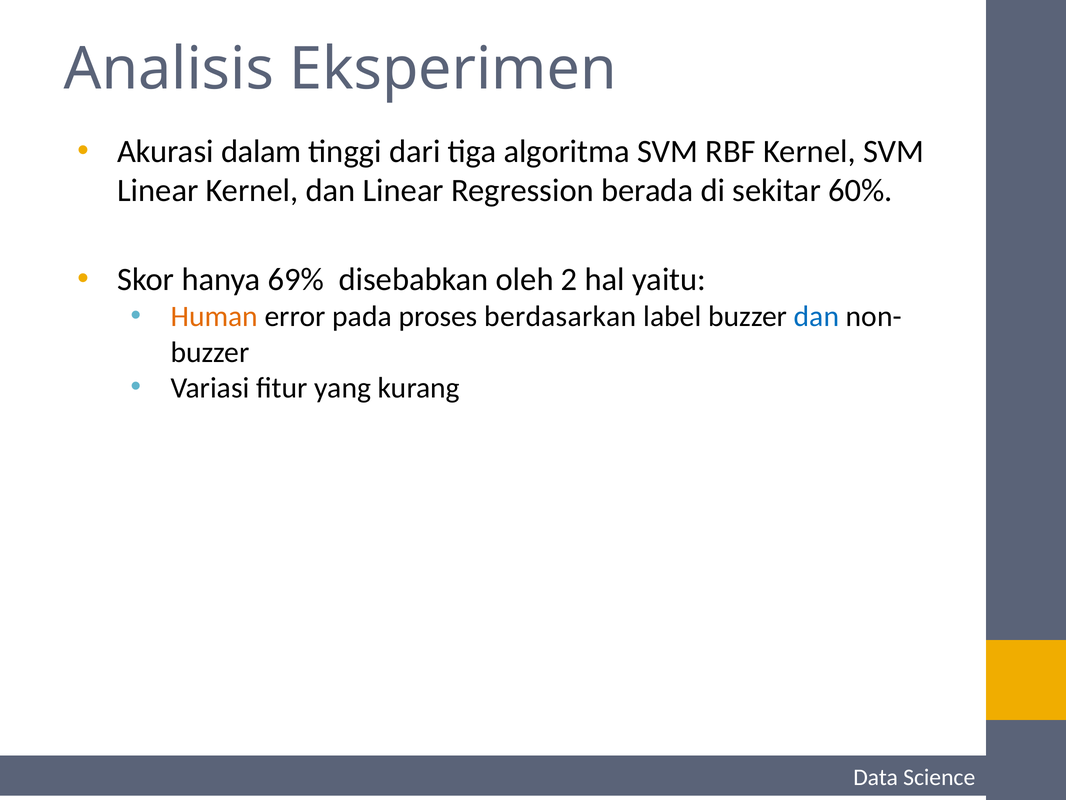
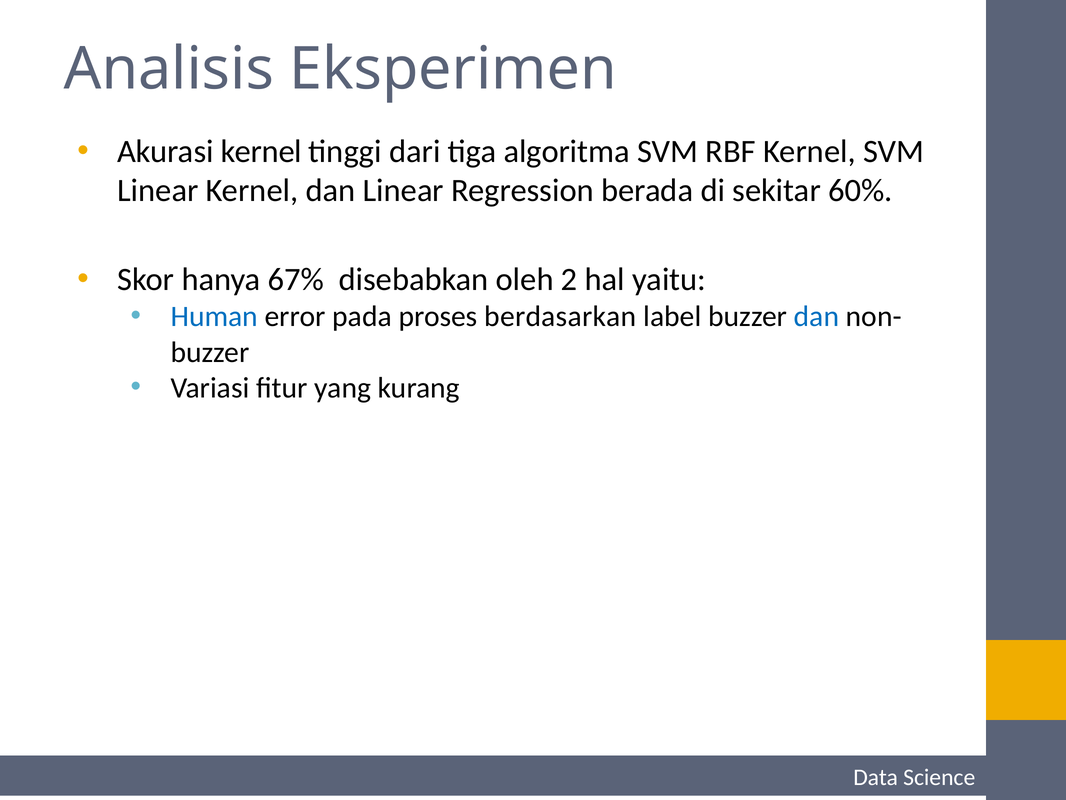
Akurasi dalam: dalam -> kernel (261, 152)
69%: 69% -> 67% (296, 279)
Human colour: orange -> blue (214, 316)
